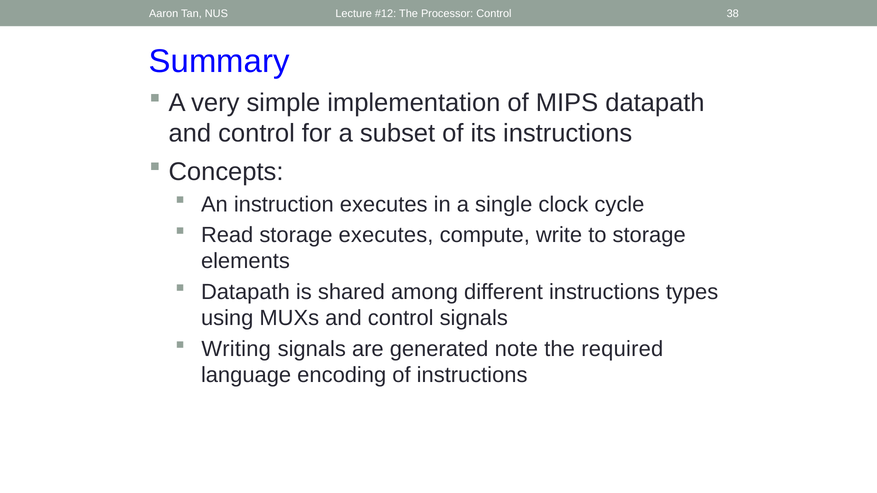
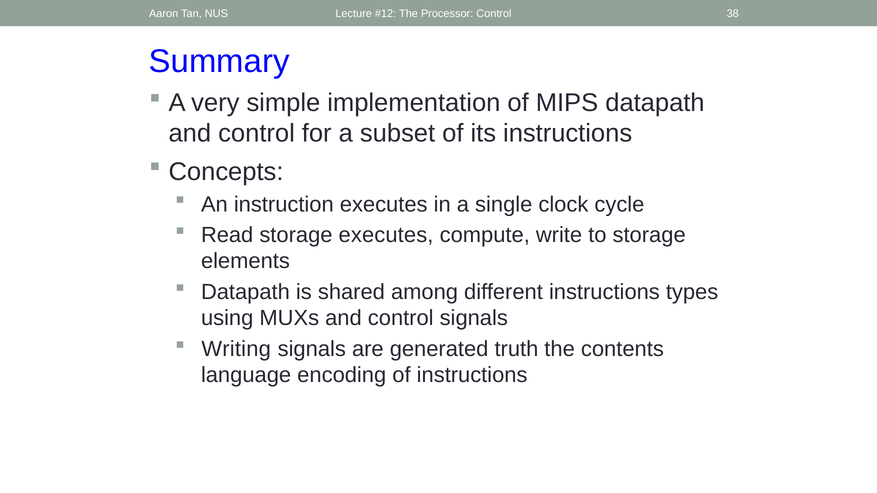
note: note -> truth (516, 349)
required: required -> contents (622, 349)
